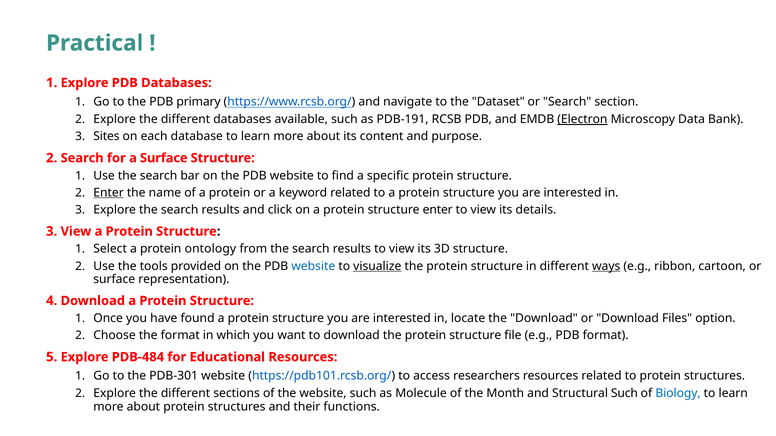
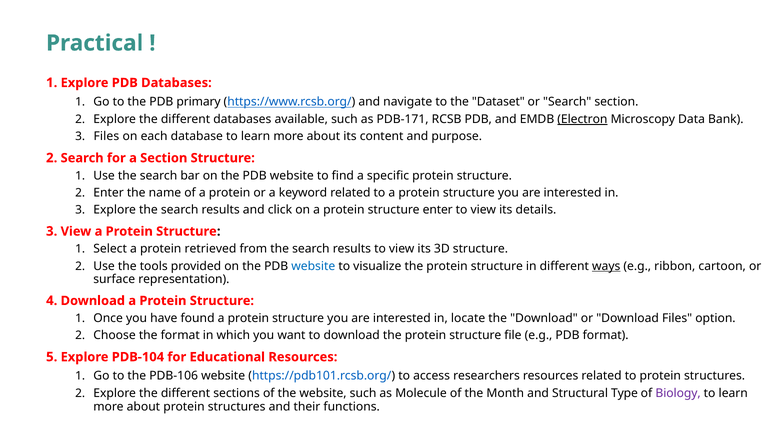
PDB-191: PDB-191 -> PDB-171 (403, 119)
Sites: Sites -> Files (106, 137)
a Surface: Surface -> Section (164, 158)
Enter underline: present -> none (109, 193)
ontology: ontology -> retrieved (210, 249)
visualize underline: present -> none (377, 266)
PDB-484: PDB-484 -> PDB-104 (138, 357)
PDB-301: PDB-301 -> PDB-106 (174, 376)
Structural Such: Such -> Type (624, 394)
Biology colour: blue -> purple (678, 394)
